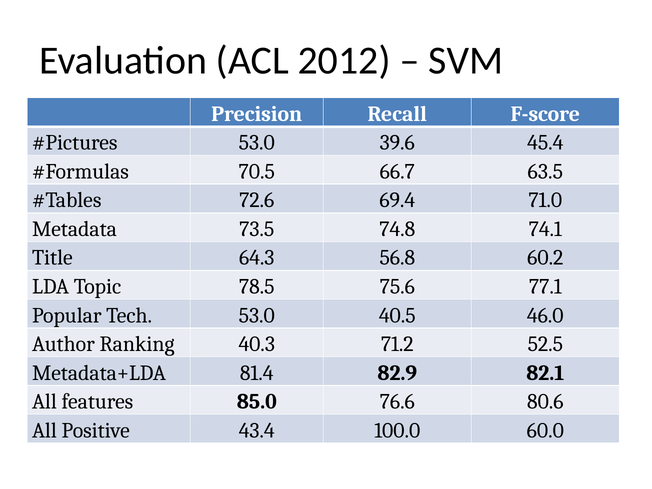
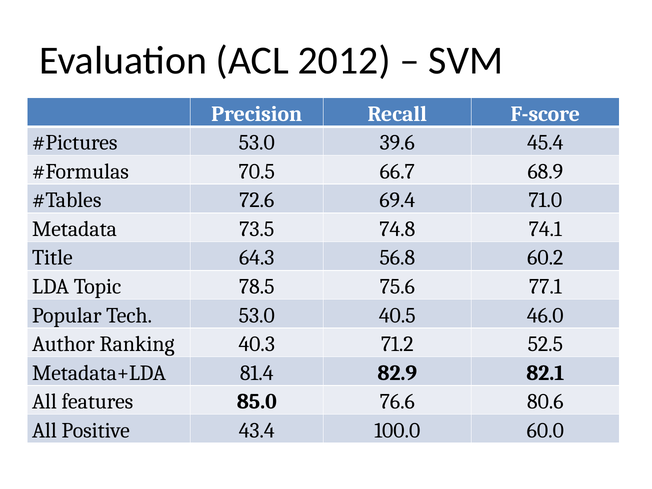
63.5: 63.5 -> 68.9 (545, 171)
